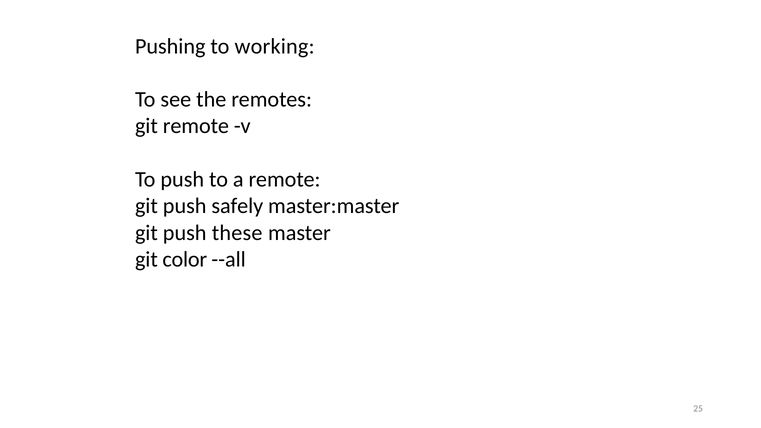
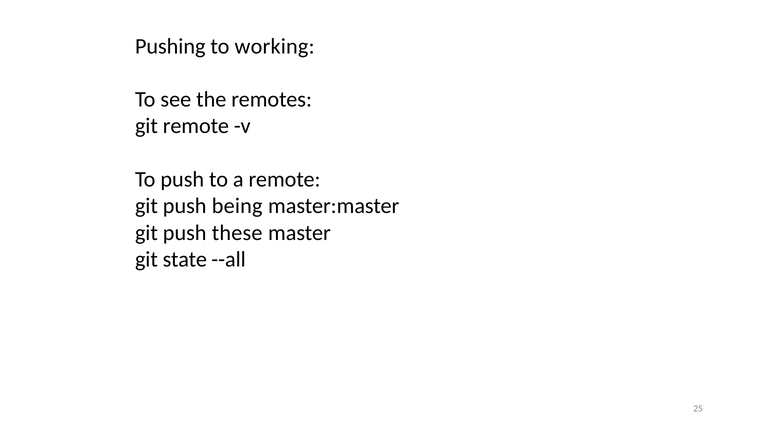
safely: safely -> being (237, 206)
color: color -> state (185, 259)
